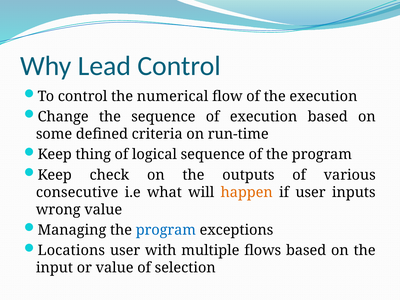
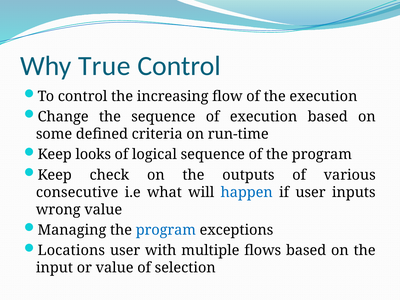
Lead: Lead -> True (104, 66)
numerical: numerical -> increasing (173, 96)
thing: thing -> looks (93, 155)
happen colour: orange -> blue (247, 192)
